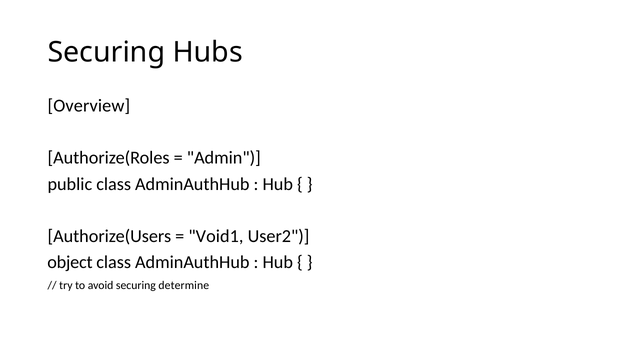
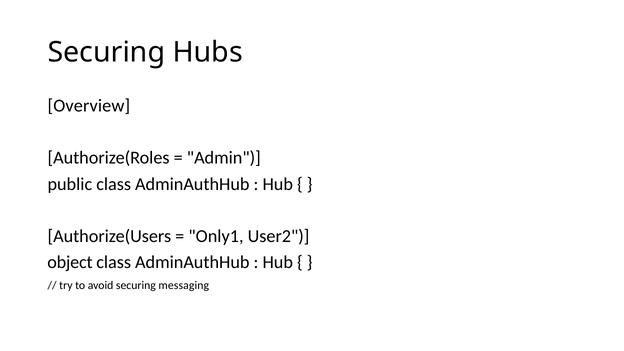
Void1: Void1 -> Only1 (216, 236)
determine: determine -> messaging (184, 285)
